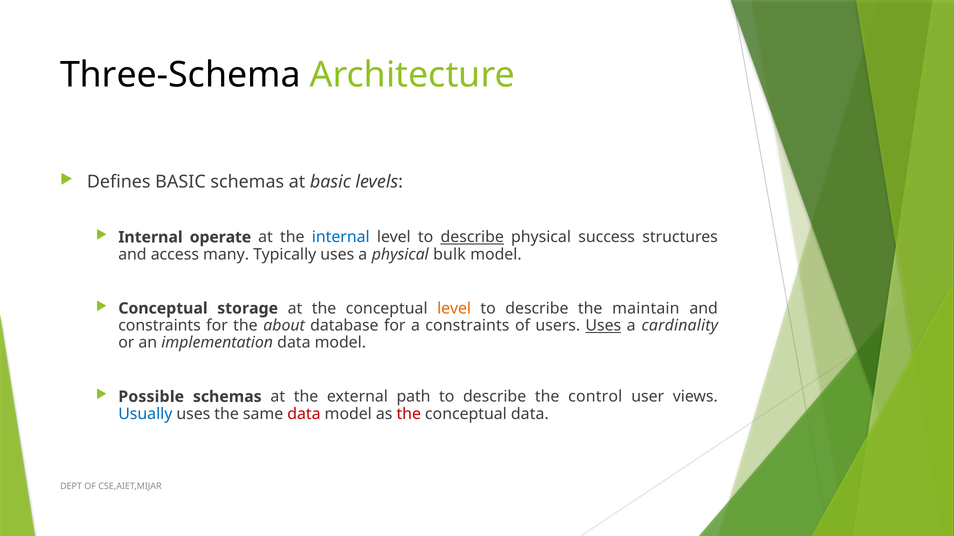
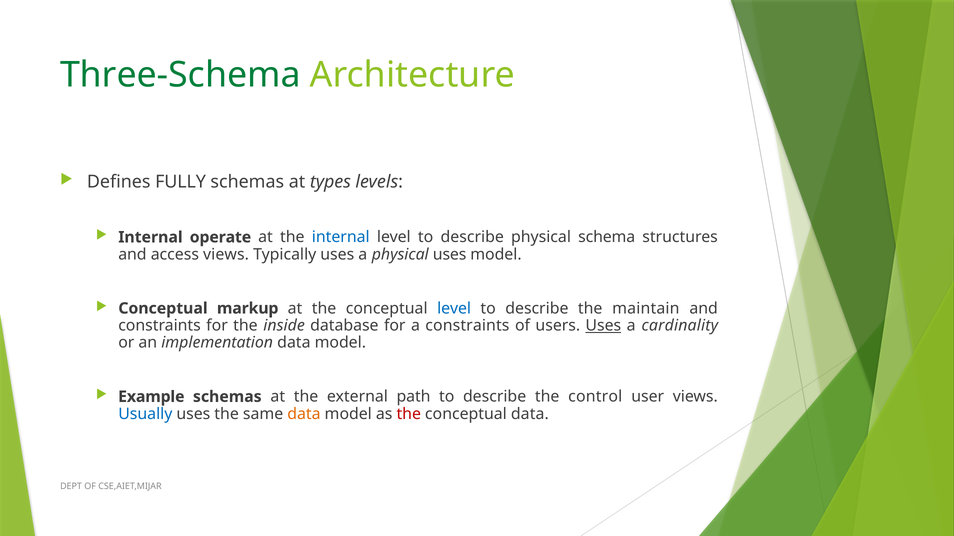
Three-Schema colour: black -> green (180, 75)
Defines BASIC: BASIC -> FULLY (181, 182)
at basic: basic -> types (330, 182)
describe underline: present -> none (472, 237)
success: success -> schema (607, 237)
access many: many -> views (226, 255)
physical bulk: bulk -> uses (450, 255)
storage: storage -> markup (248, 309)
level colour: orange -> blue (454, 309)
about: about -> inside (284, 326)
Possible: Possible -> Example (151, 397)
data colour: red -> orange (304, 414)
